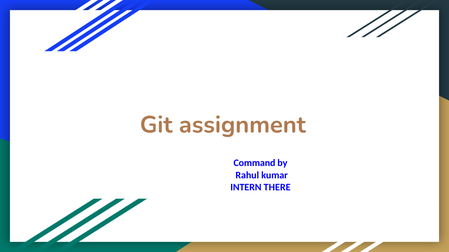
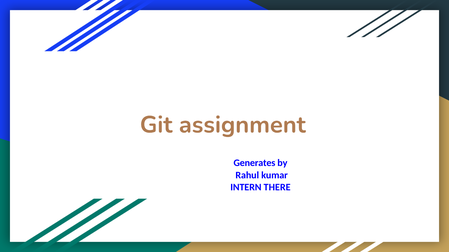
Command: Command -> Generates (254, 163)
